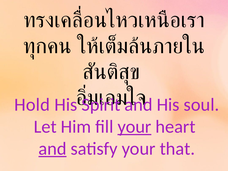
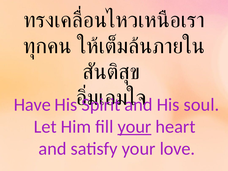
Hold: Hold -> Have (32, 105)
and underline: present -> none (52, 149)
that: that -> love (177, 149)
